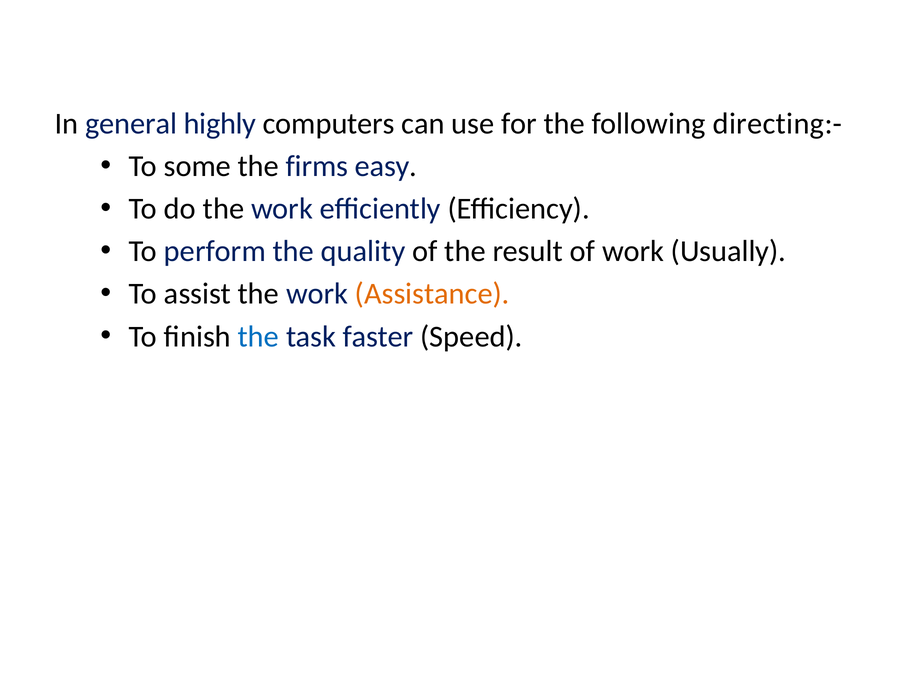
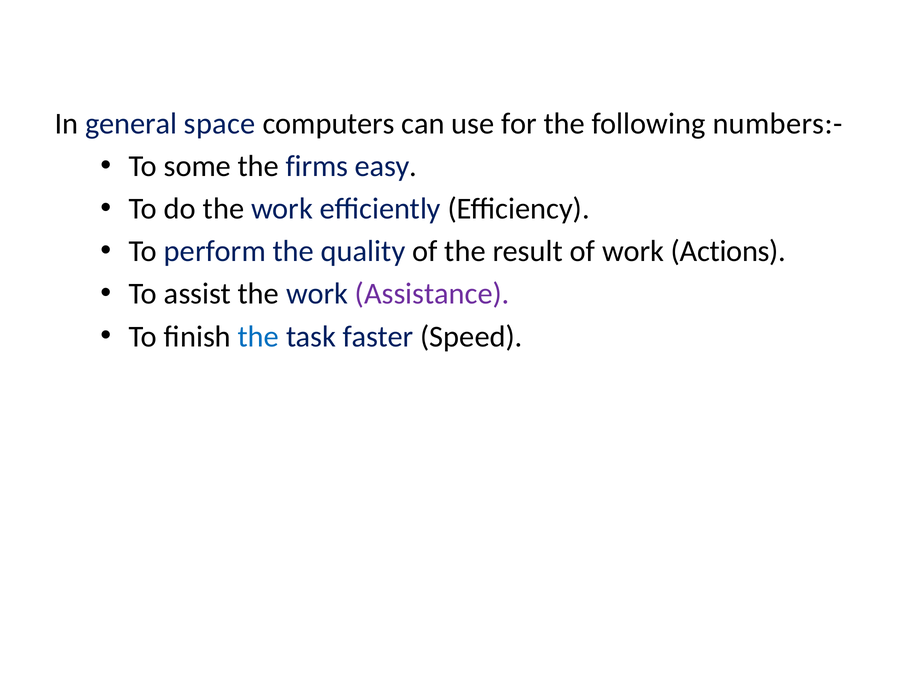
highly: highly -> space (220, 124)
directing:-: directing:- -> numbers:- (778, 124)
Usually: Usually -> Actions (729, 252)
Assistance colour: orange -> purple (432, 294)
